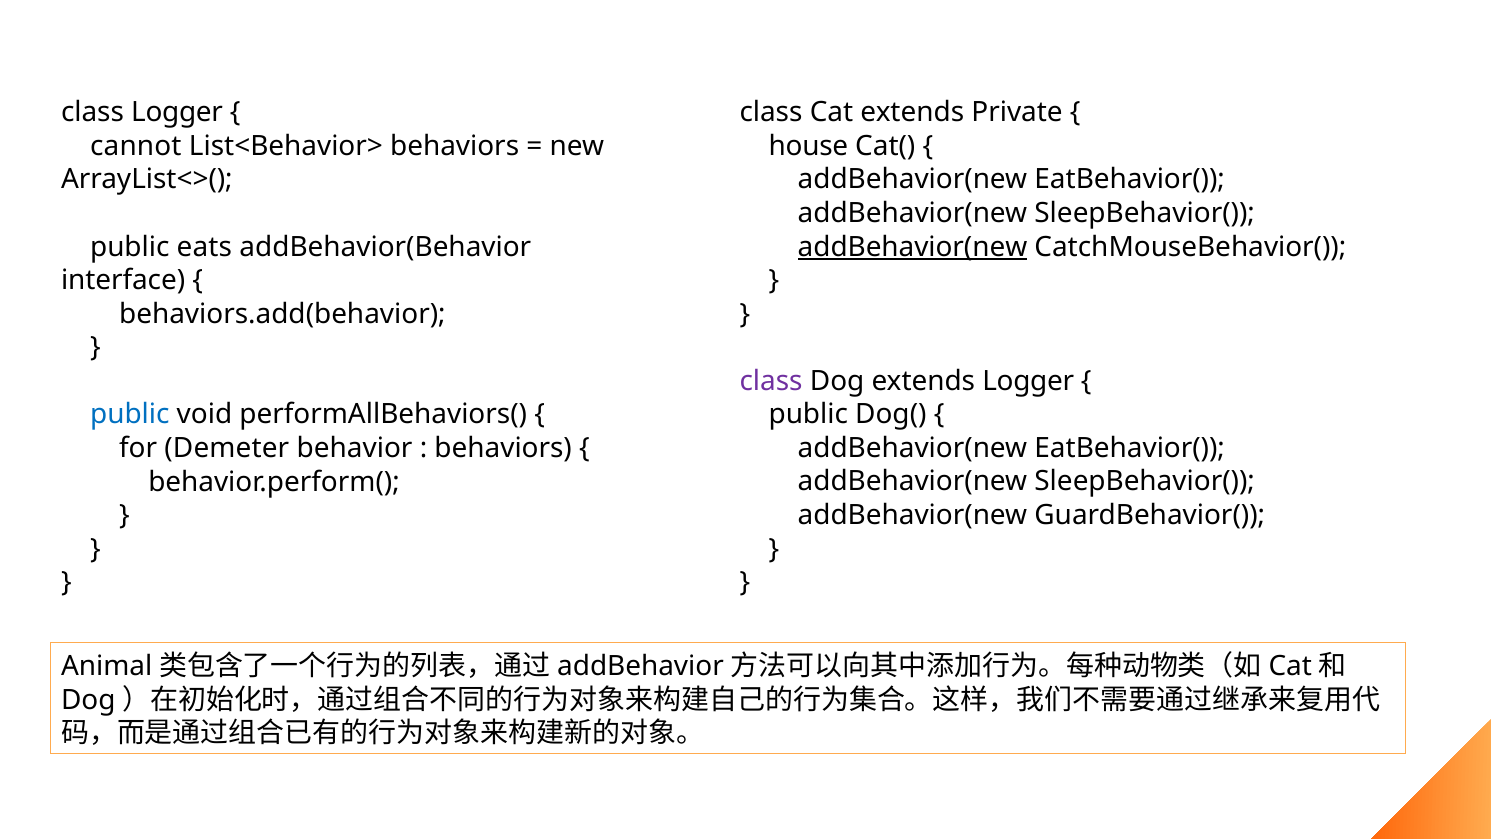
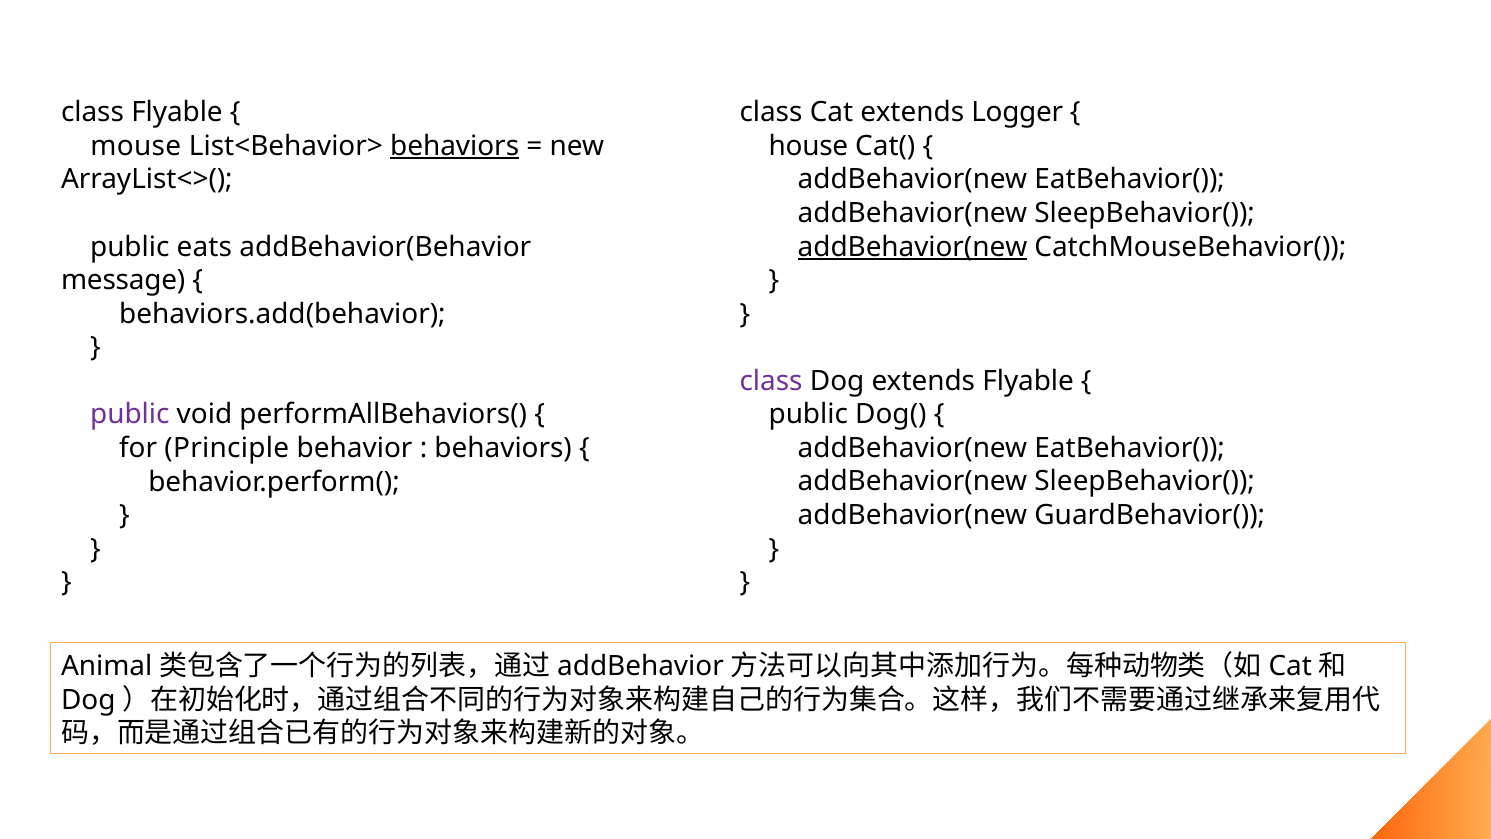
class Logger: Logger -> Flyable (177, 113)
Private: Private -> Logger (1017, 113)
cannot: cannot -> mouse (136, 146)
behaviors underline: none -> present (455, 146)
interface: interface -> message (123, 280)
extends Logger: Logger -> Flyable (1028, 381)
public colour: blue -> purple (130, 415)
Demeter: Demeter -> Principle (227, 448)
